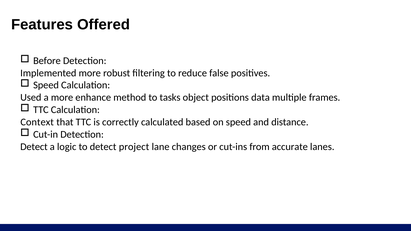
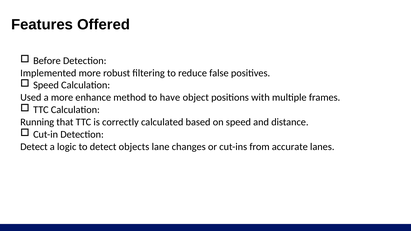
tasks: tasks -> have (170, 98)
data: data -> with (260, 98)
Context: Context -> Running (37, 122)
project: project -> objects (134, 147)
